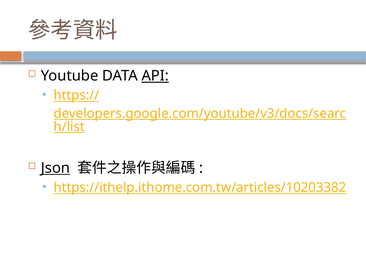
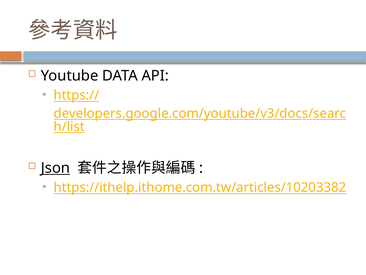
API underline: present -> none (155, 76)
